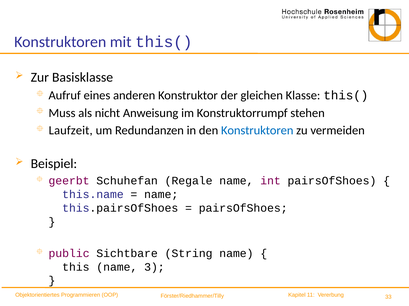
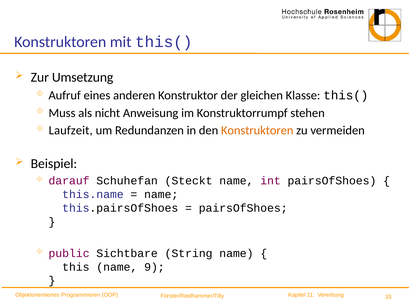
Basisklasse: Basisklasse -> Umsetzung (83, 78)
Konstruktoren colour: blue -> orange (257, 131)
geerbt: geerbt -> darauf (69, 181)
Regale: Regale -> Steckt (189, 181)
3: 3 -> 9 (154, 268)
